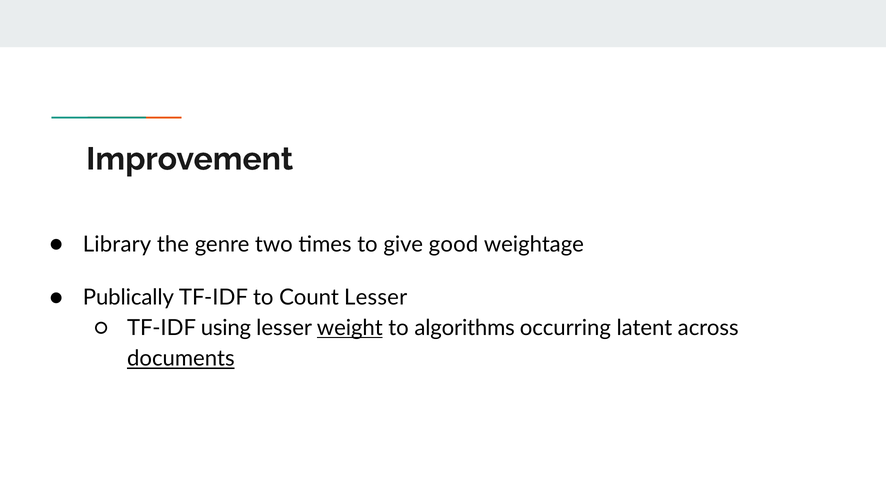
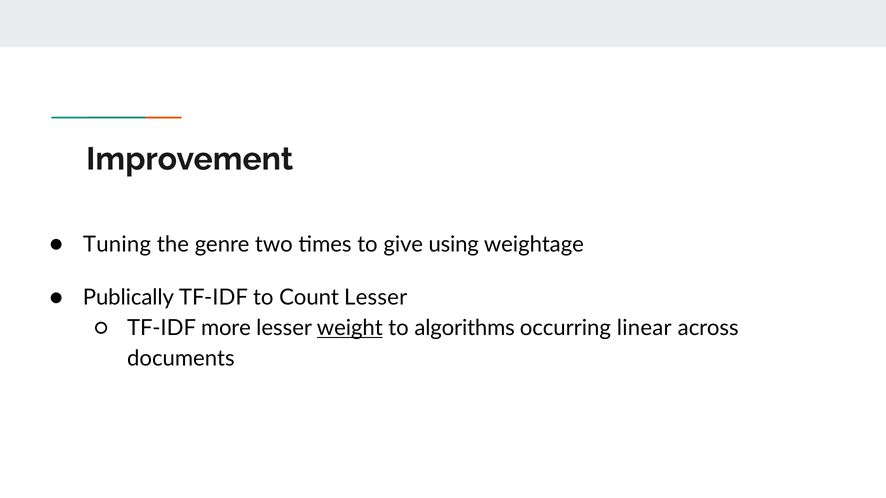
Library: Library -> Tuning (117, 245)
good: good -> using (454, 245)
using: using -> more (226, 328)
latent: latent -> linear (644, 328)
documents underline: present -> none (181, 359)
